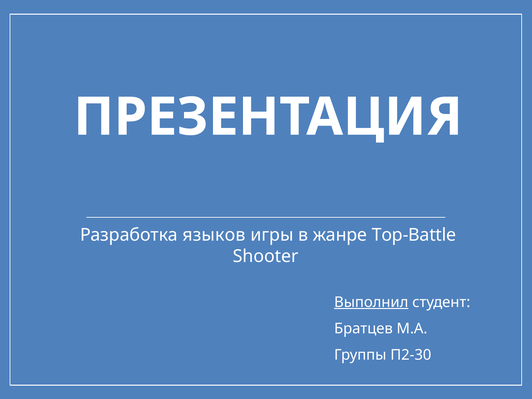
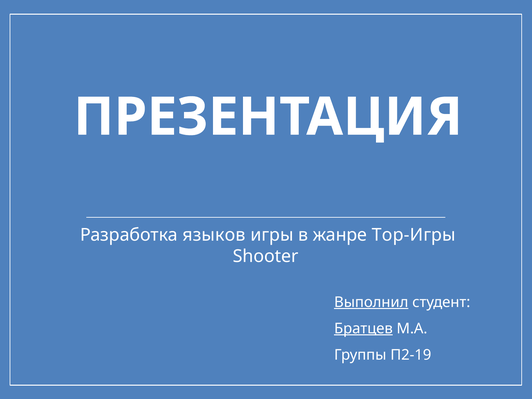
Top-Battle: Top-Battle -> Top-Игры (414, 235)
Братцев underline: none -> present (363, 329)
П2-30: П2-30 -> П2-19 (411, 355)
